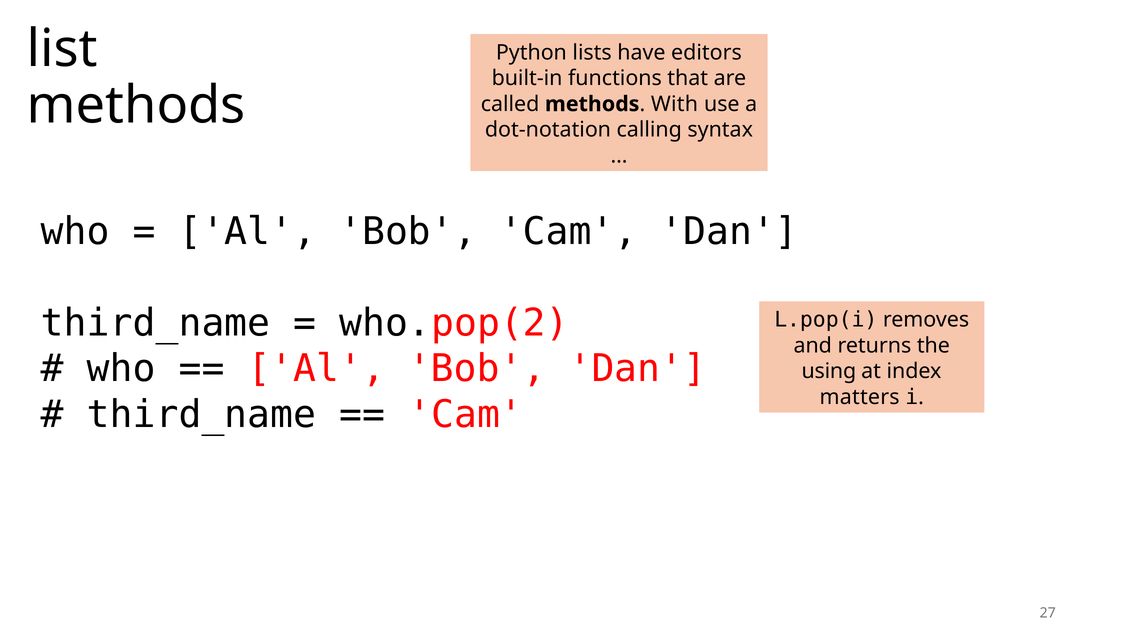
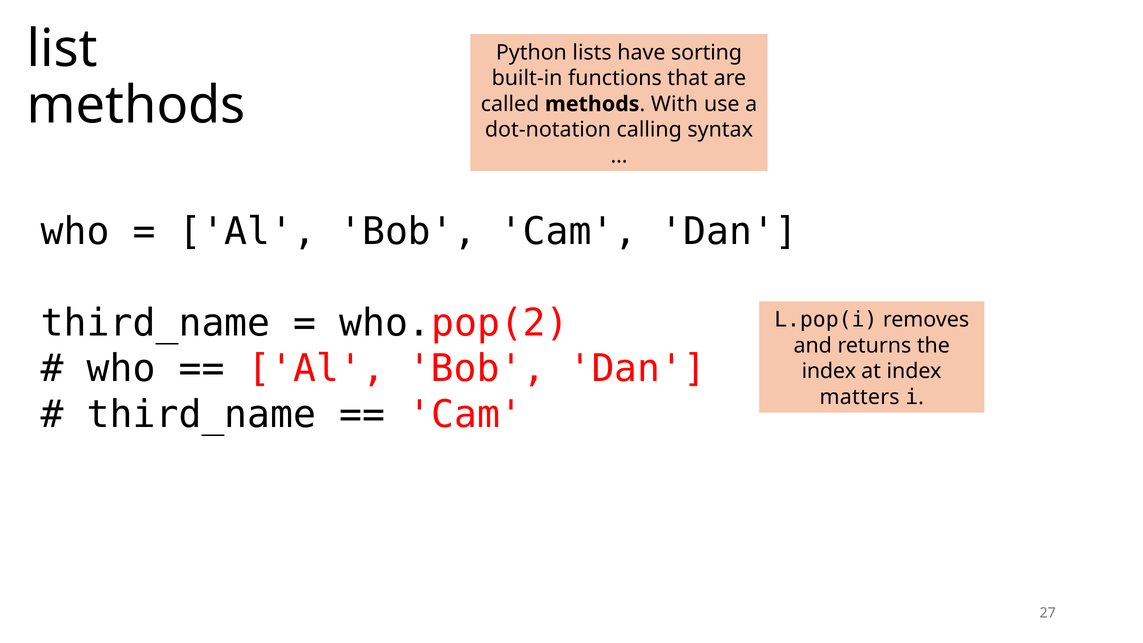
editors: editors -> sorting (707, 53)
using: using -> index (829, 371)
